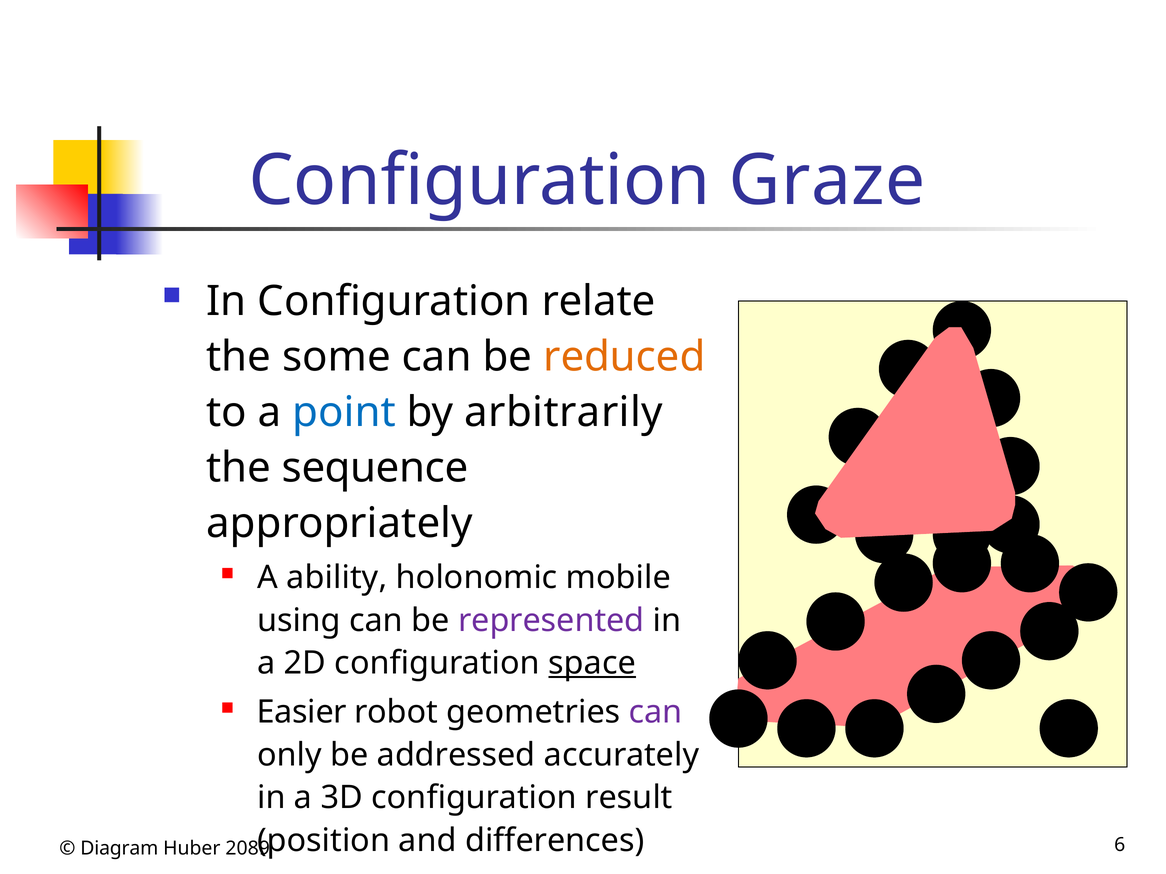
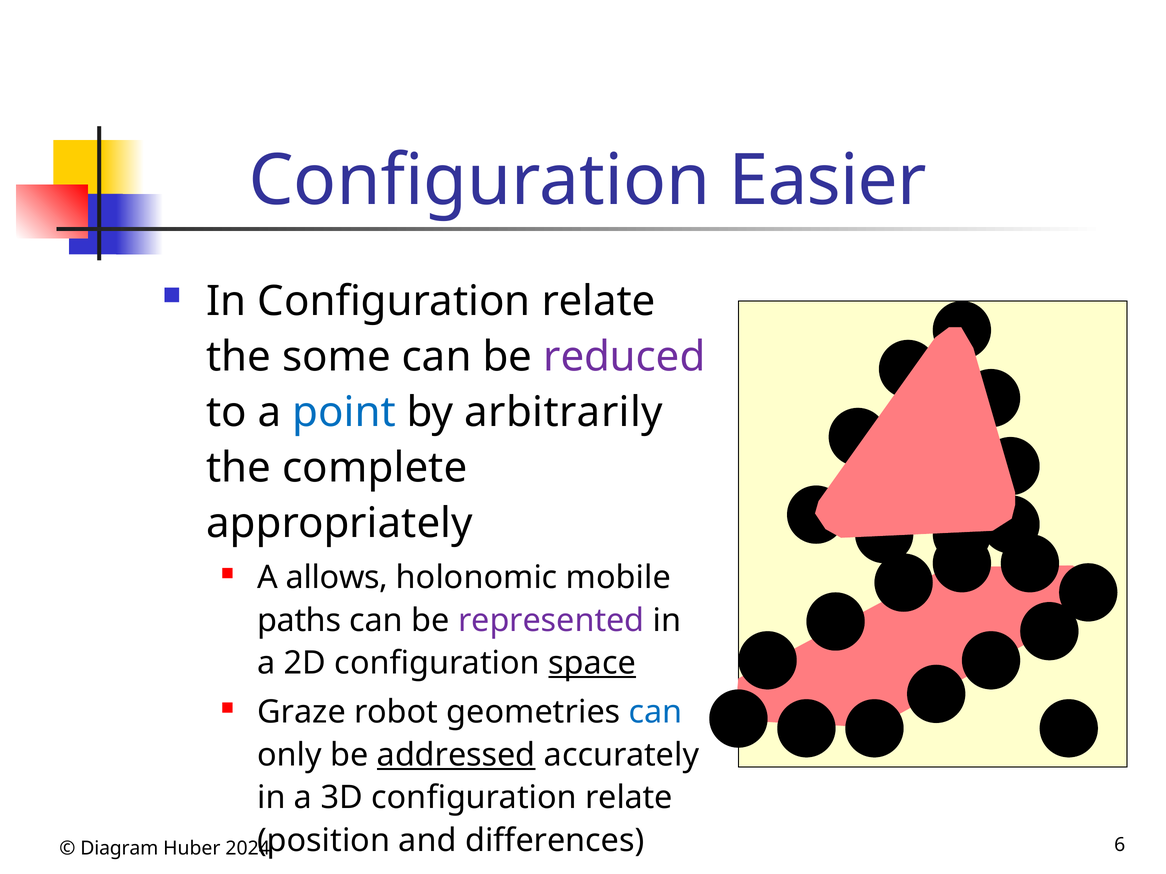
Graze: Graze -> Easier (828, 181)
reduced colour: orange -> purple (624, 357)
sequence: sequence -> complete (375, 468)
ability: ability -> allows (337, 578)
using: using -> paths (299, 621)
Easier: Easier -> Graze (302, 713)
can colour: purple -> blue (656, 713)
addressed underline: none -> present (456, 755)
3D configuration result: result -> relate (629, 798)
2089: 2089 -> 2024 (248, 849)
